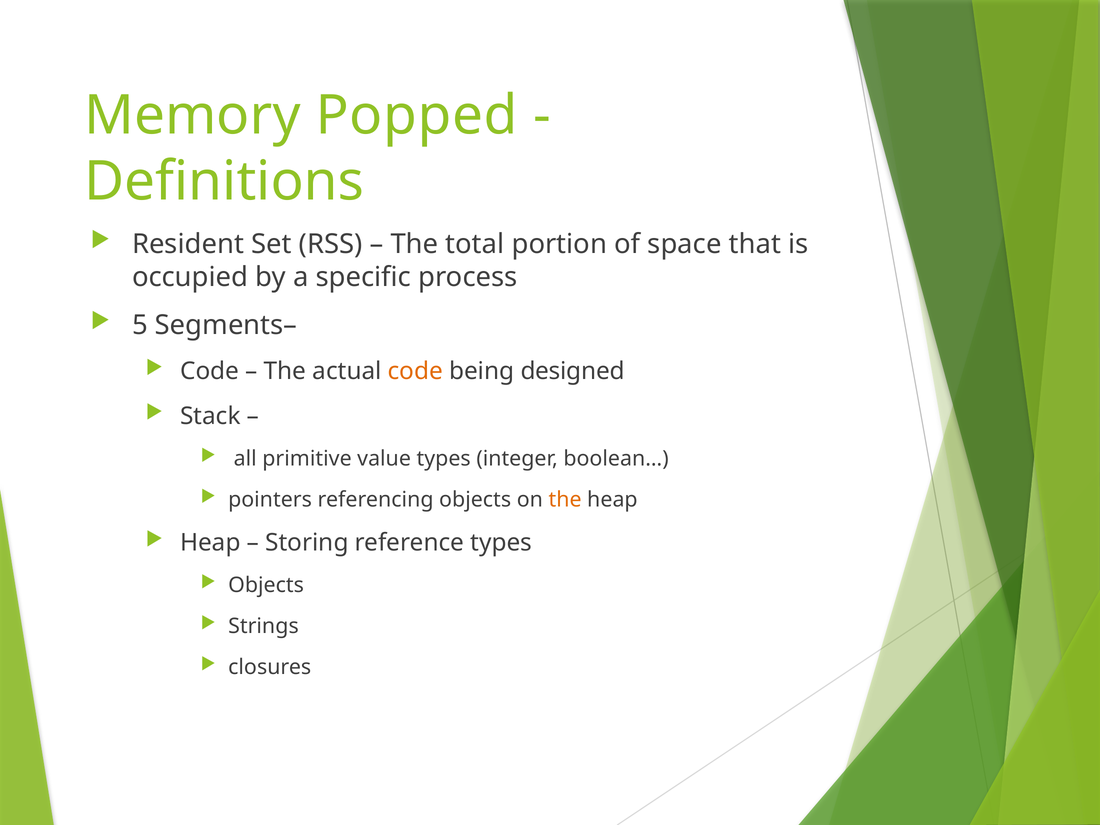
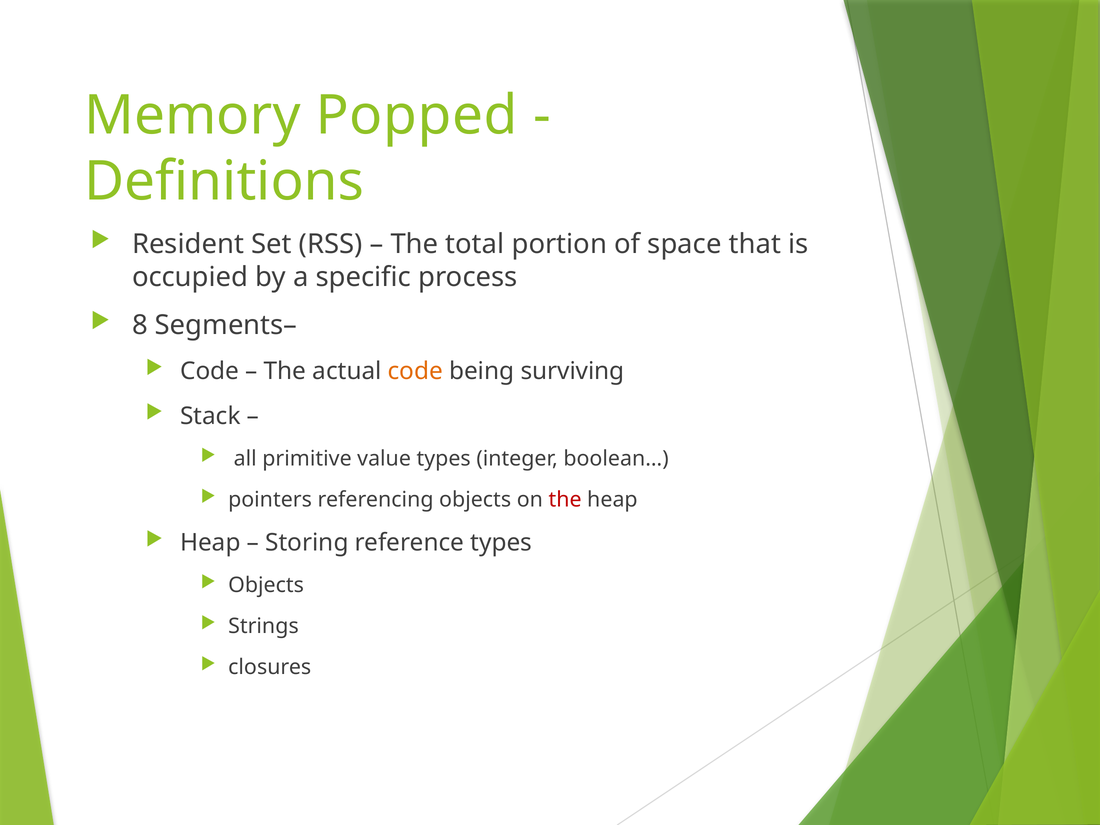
5: 5 -> 8 (140, 325)
designed: designed -> surviving (572, 371)
the colour: orange -> red (565, 500)
